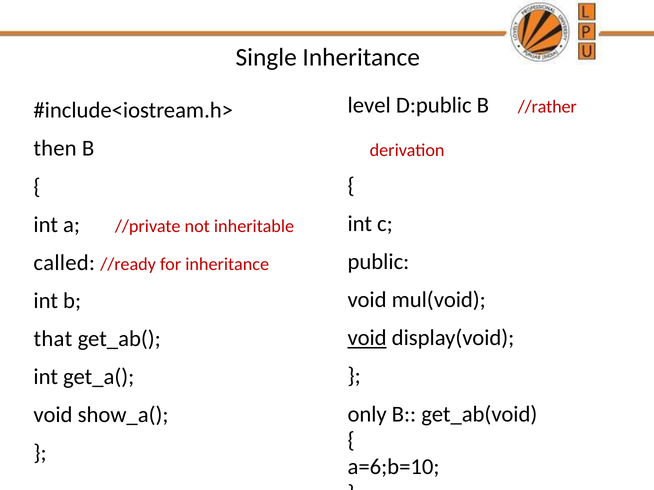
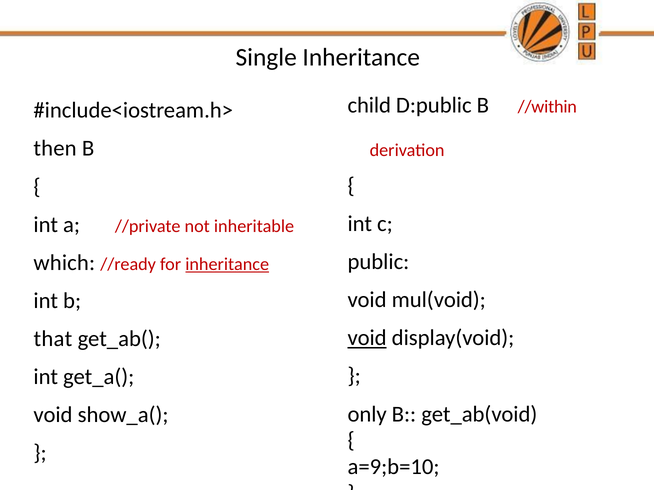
level: level -> child (369, 105)
//rather: //rather -> //within (547, 107)
called: called -> which (64, 263)
inheritance underline: none -> present (227, 264)
a=6;b=10: a=6;b=10 -> a=9;b=10 (393, 467)
